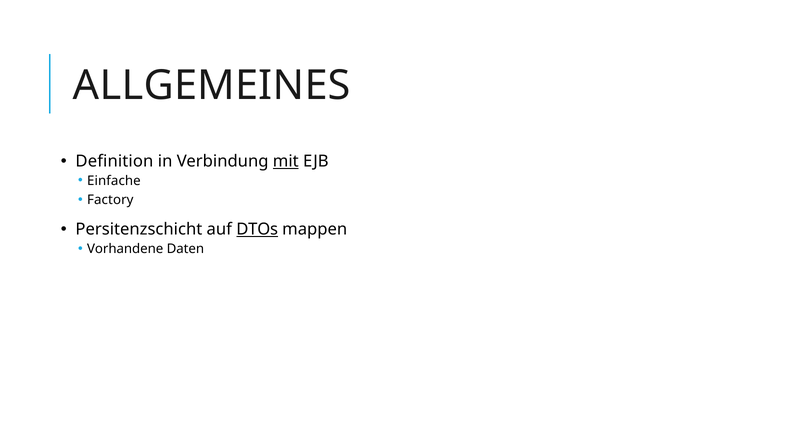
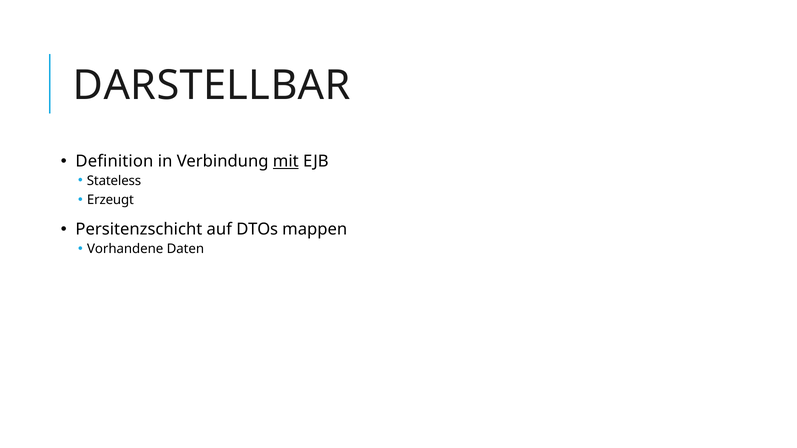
ALLGEMEINES: ALLGEMEINES -> DARSTELLBAR (212, 86)
Einfache: Einfache -> Stateless (114, 181)
Factory: Factory -> Erzeugt (110, 200)
DTOs underline: present -> none (257, 229)
